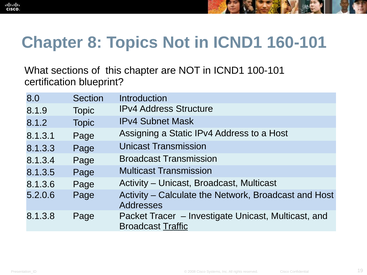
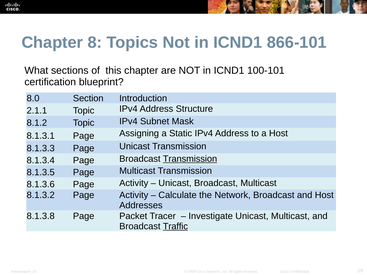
160-101: 160-101 -> 866-101 (297, 42)
8.1.9: 8.1.9 -> 2.1.1 (37, 111)
Transmission underline: none -> present (190, 159)
5.2.0.6: 5.2.0.6 -> 8.1.3.2 (41, 195)
